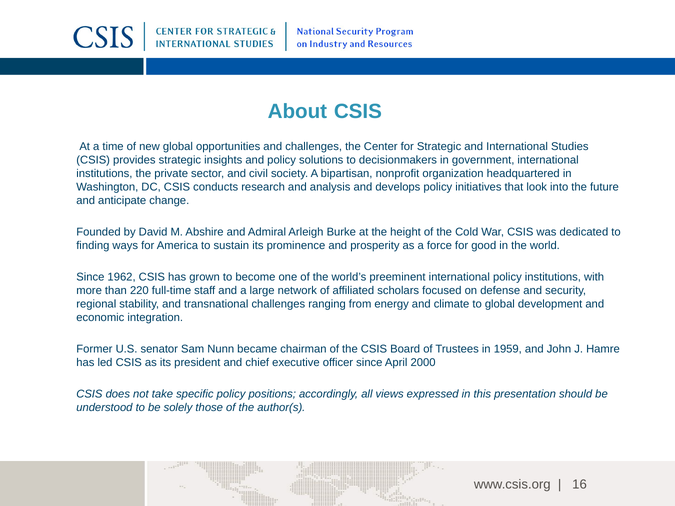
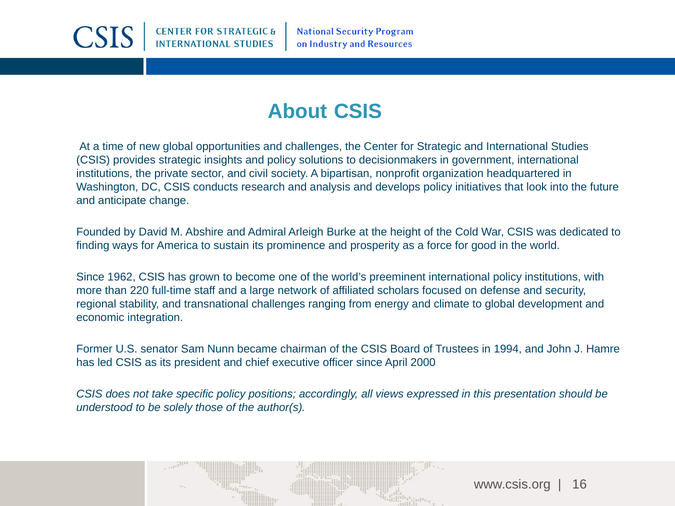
1959: 1959 -> 1994 (508, 349)
